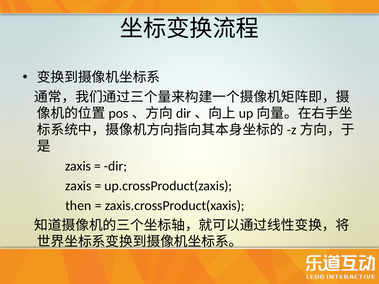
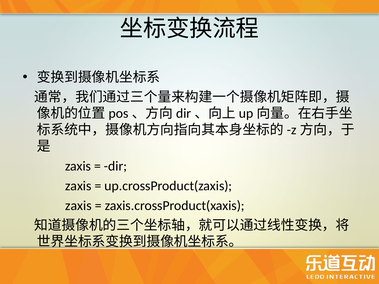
then: then -> zaxis (78, 206)
